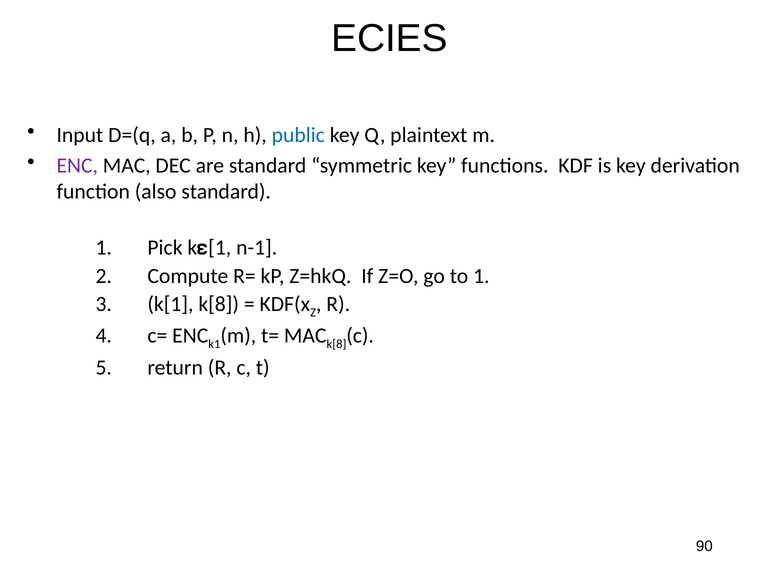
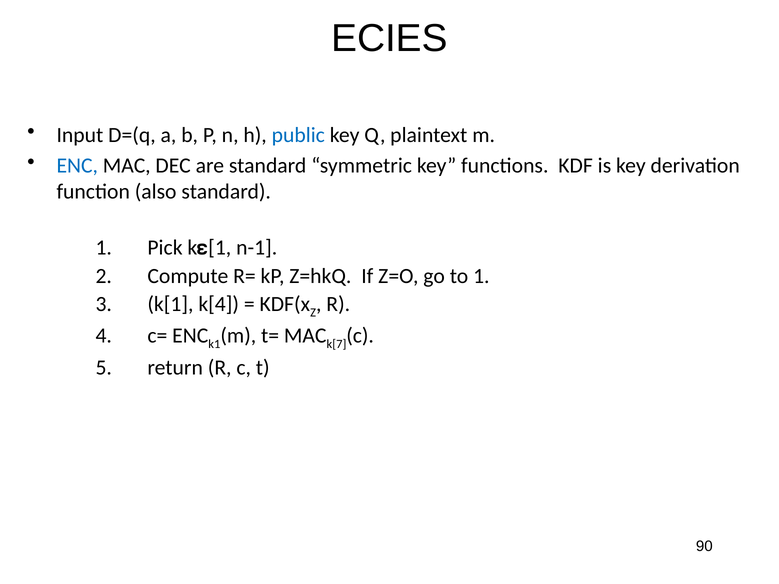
ENC colour: purple -> blue (77, 166)
k[1 k[8: k[8 -> k[4 (219, 304)
MAC k[8: k[8 -> k[7 (337, 344)
